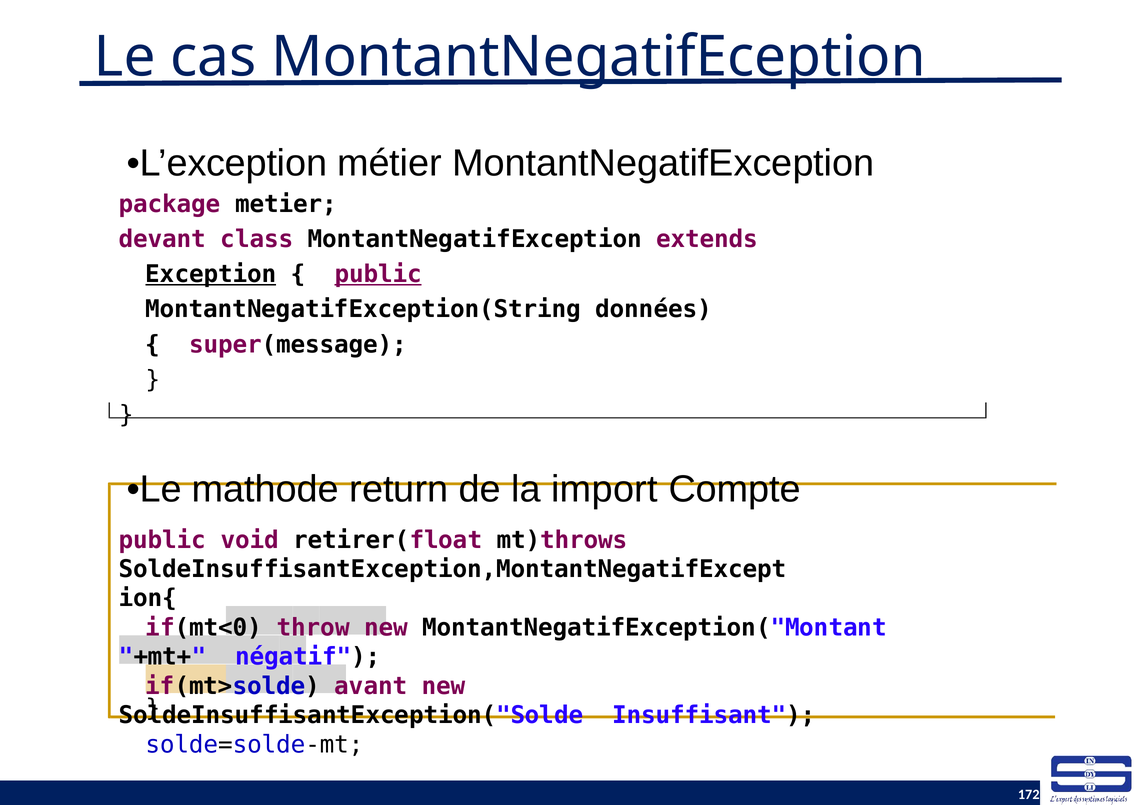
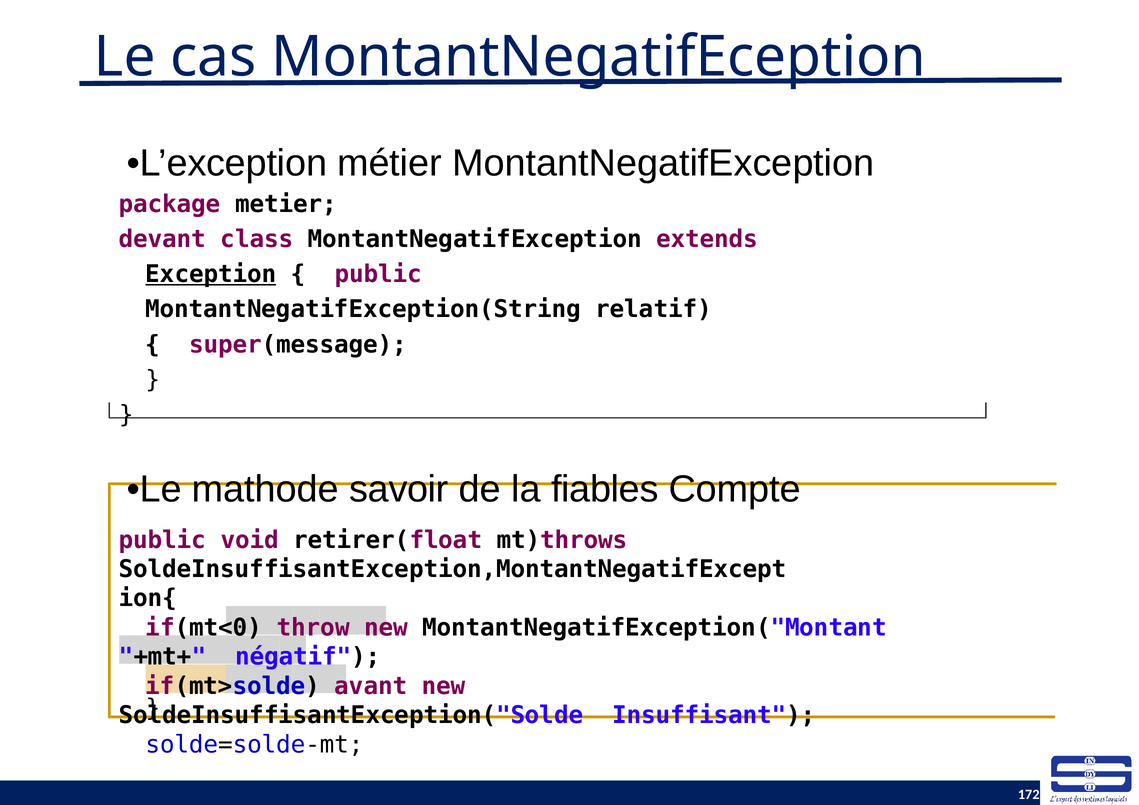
public underline: present -> none (378, 274)
données: données -> relatif (654, 309)
return: return -> savoir (399, 489)
import: import -> fiables (605, 489)
